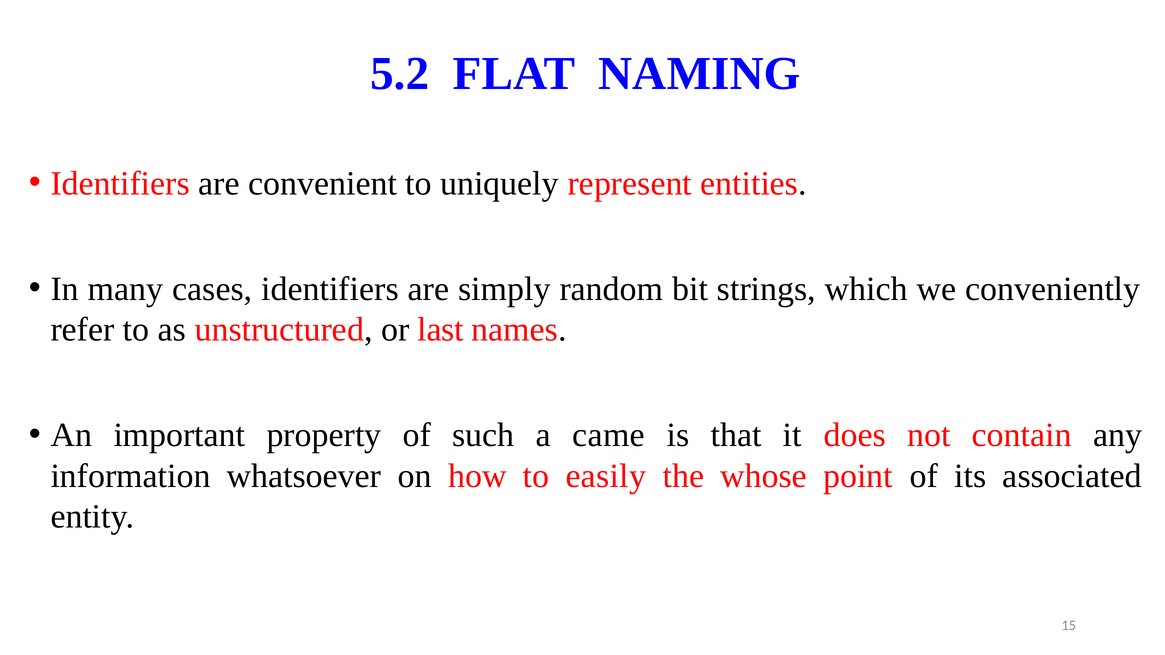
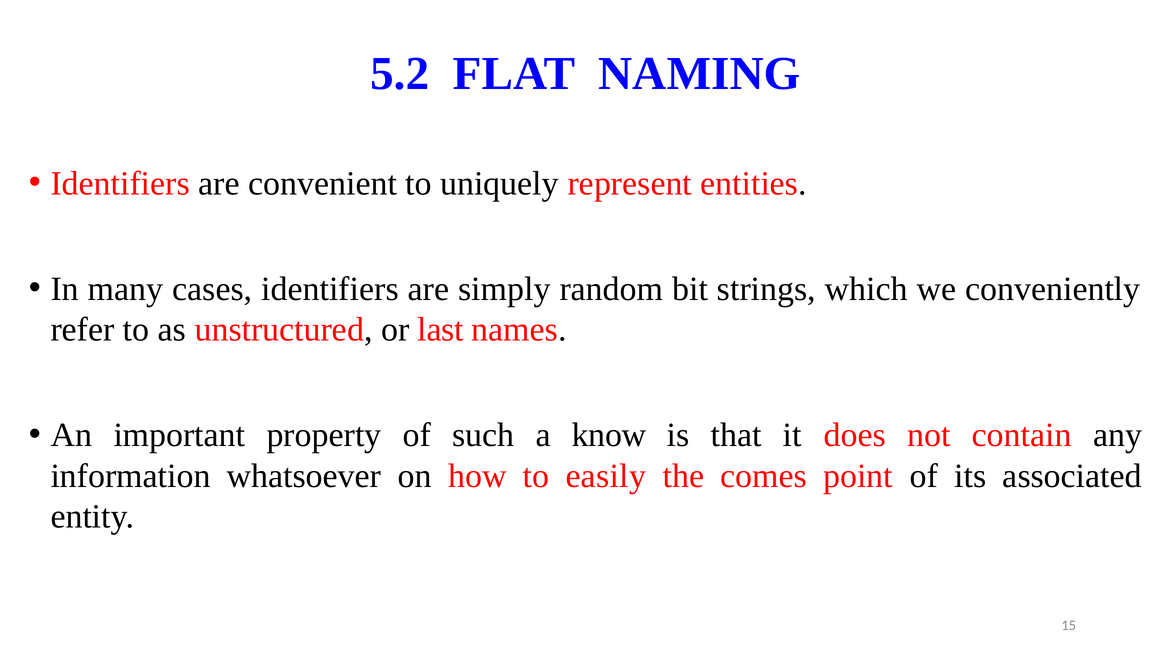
came: came -> know (609, 435)
whose: whose -> comes (764, 476)
